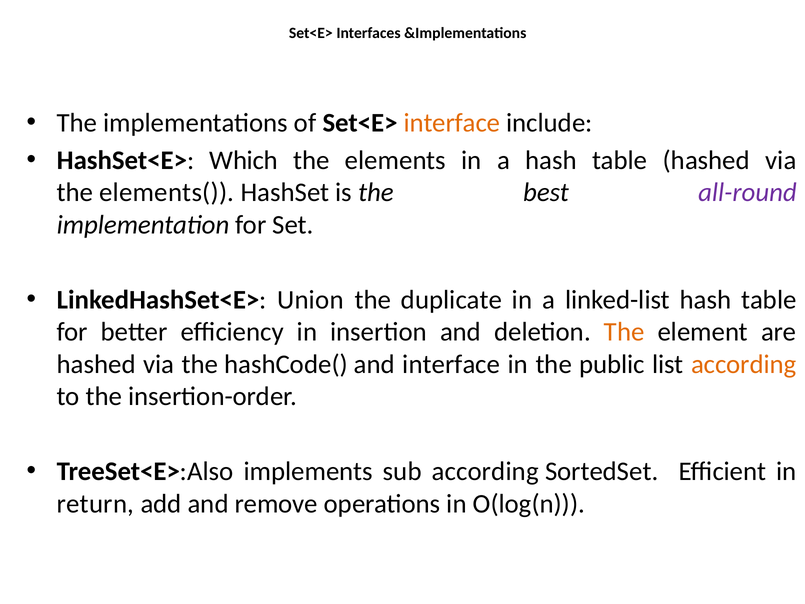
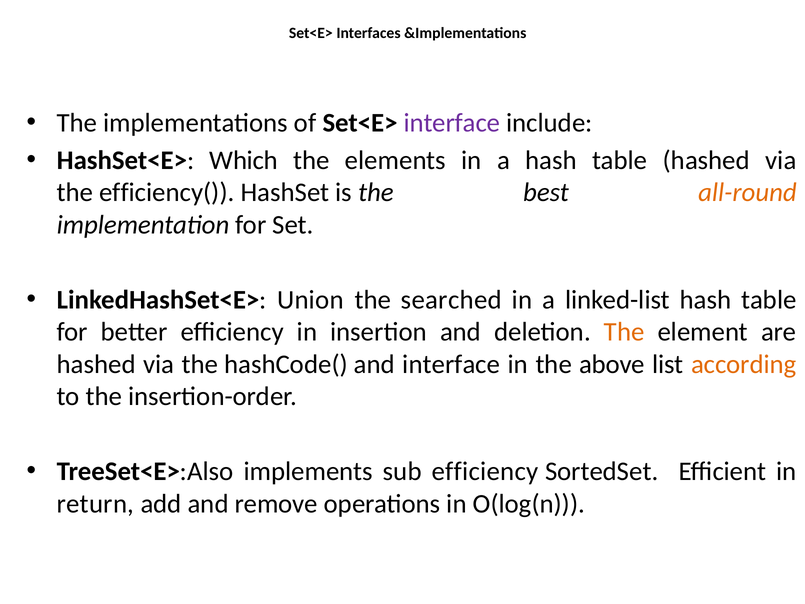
interface colour: orange -> purple (452, 123)
elements(: elements( -> efficiency( (167, 192)
all-round colour: purple -> orange (747, 192)
duplicate: duplicate -> searched (451, 300)
public: public -> above (612, 364)
sub according: according -> efficiency (485, 471)
